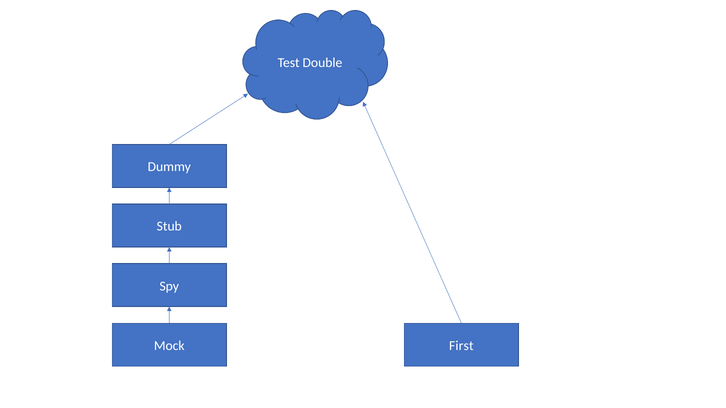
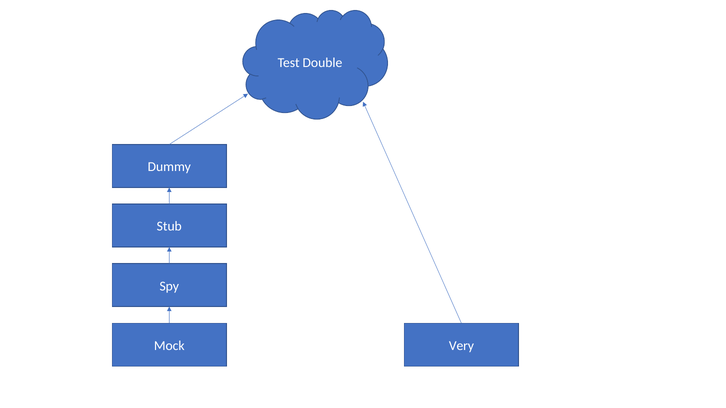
First: First -> Very (461, 346)
